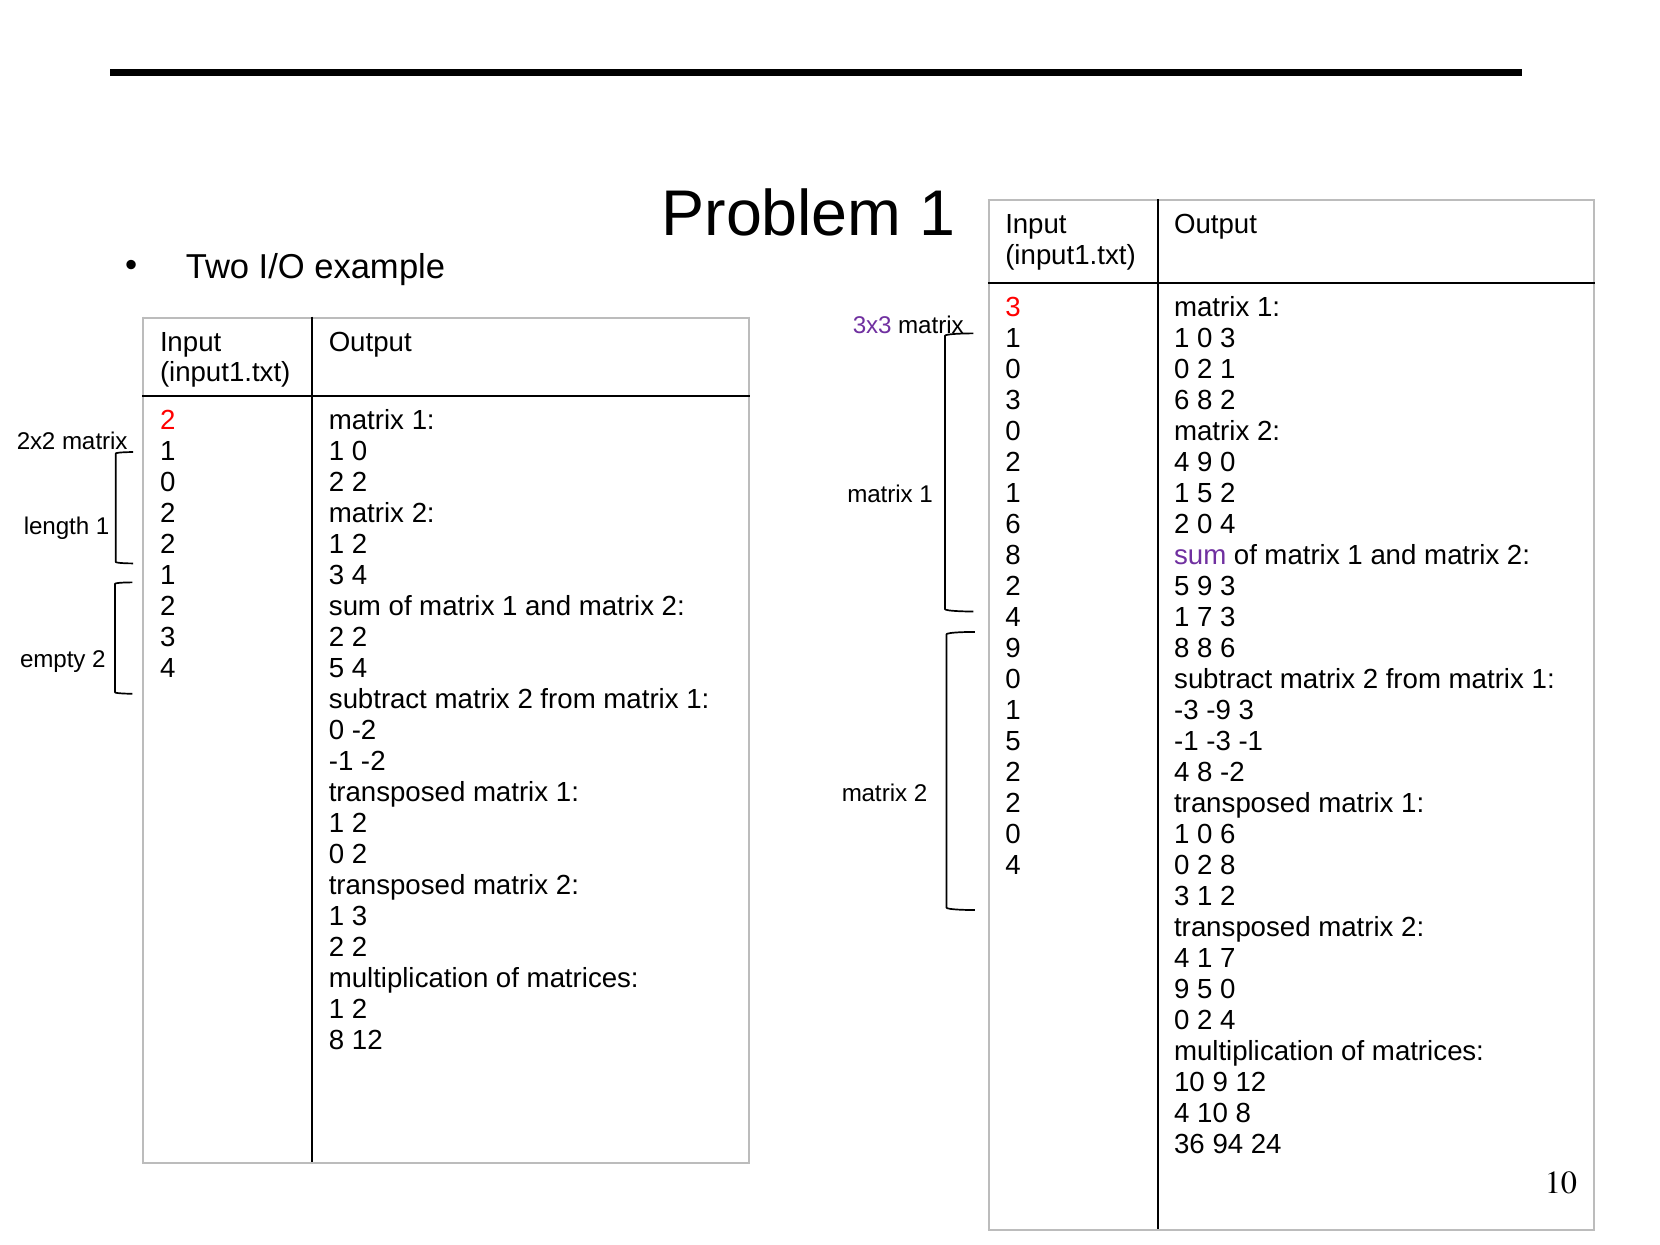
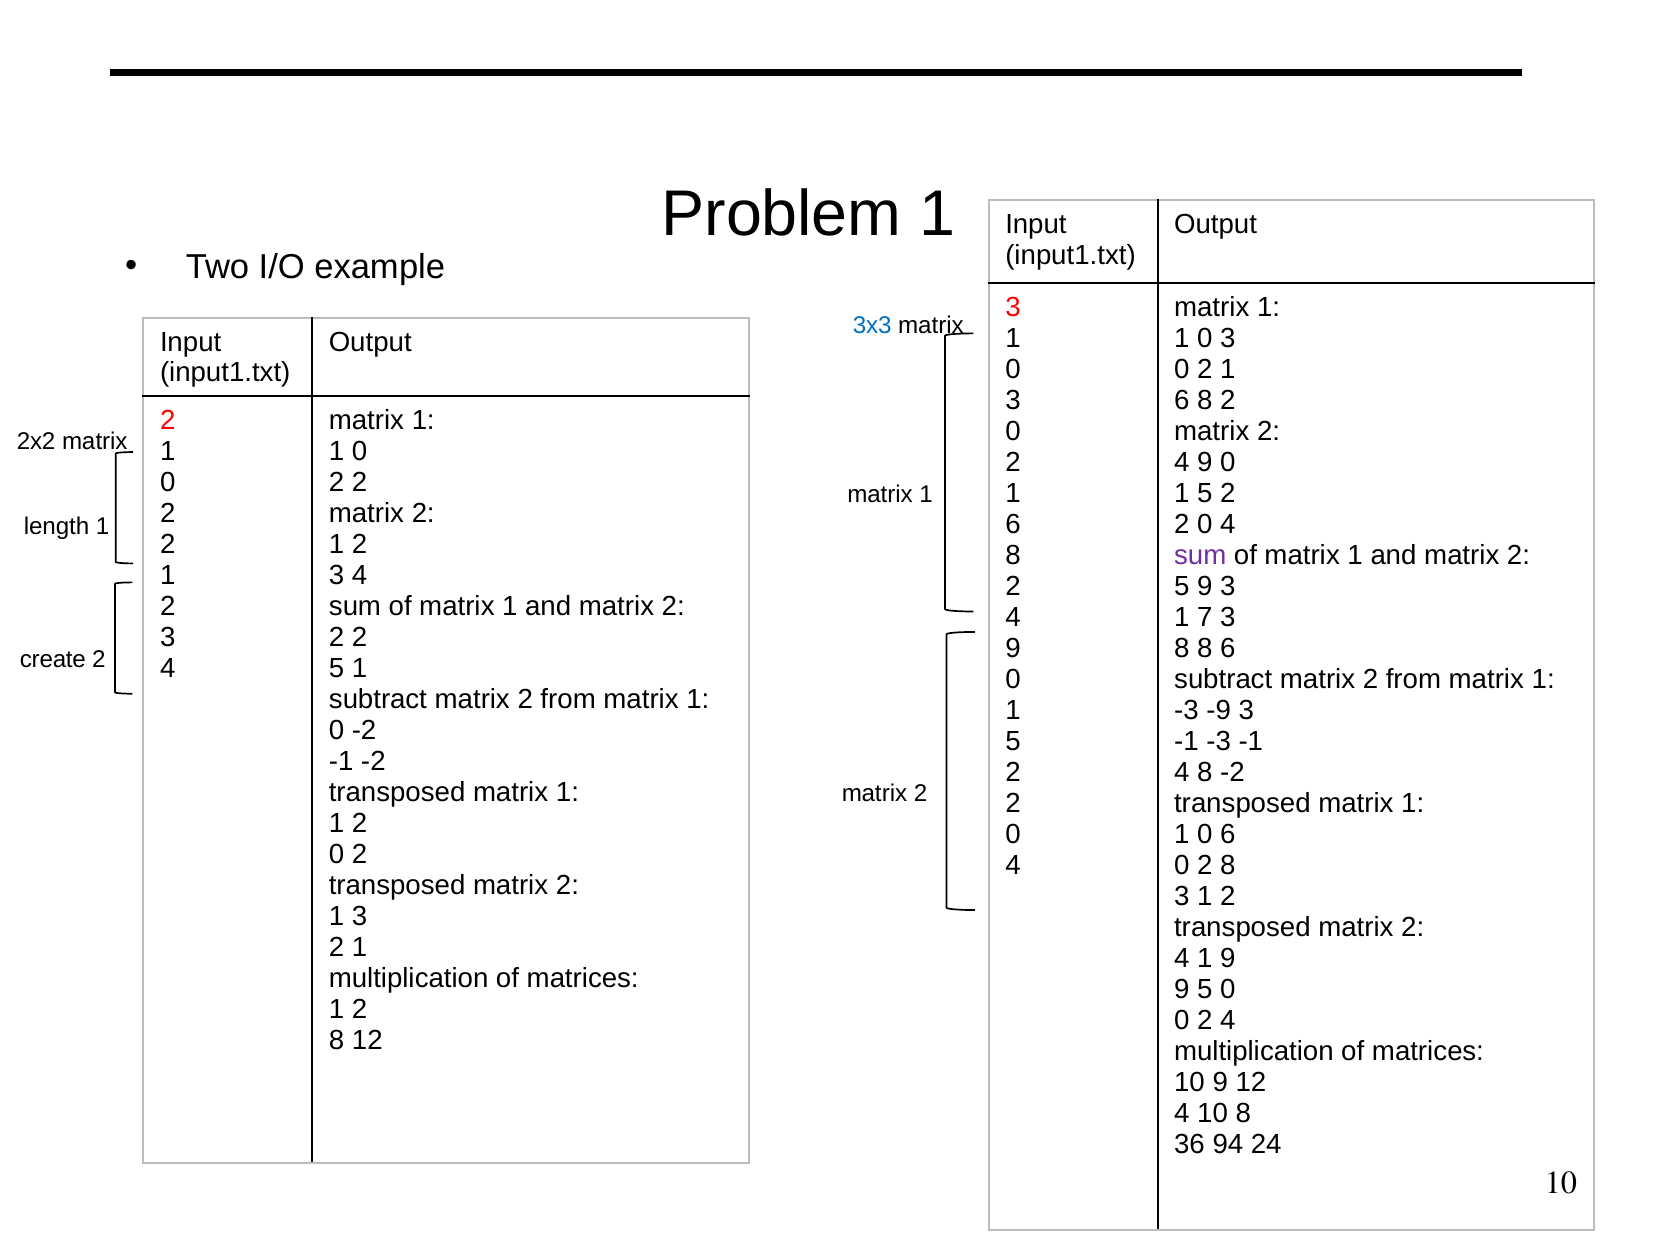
3x3 colour: purple -> blue (872, 325)
empty: empty -> create (53, 660)
5 4: 4 -> 1 (360, 668)
2: 2 -> 1 (360, 947)
4 1 7: 7 -> 9 (1228, 958)
